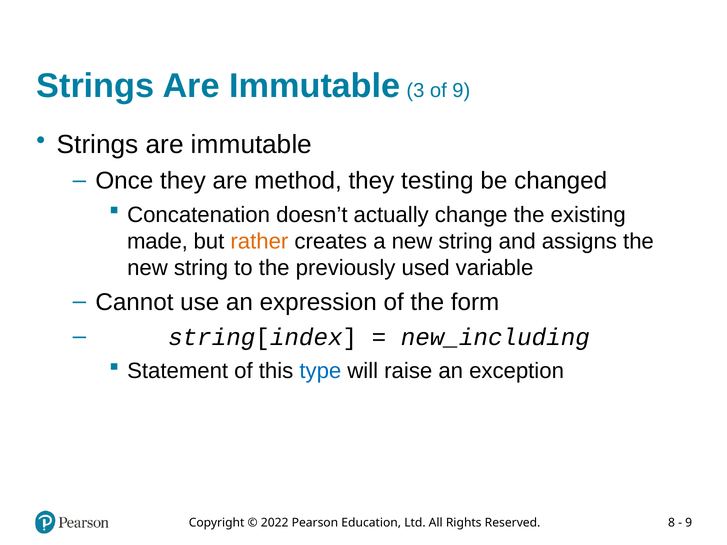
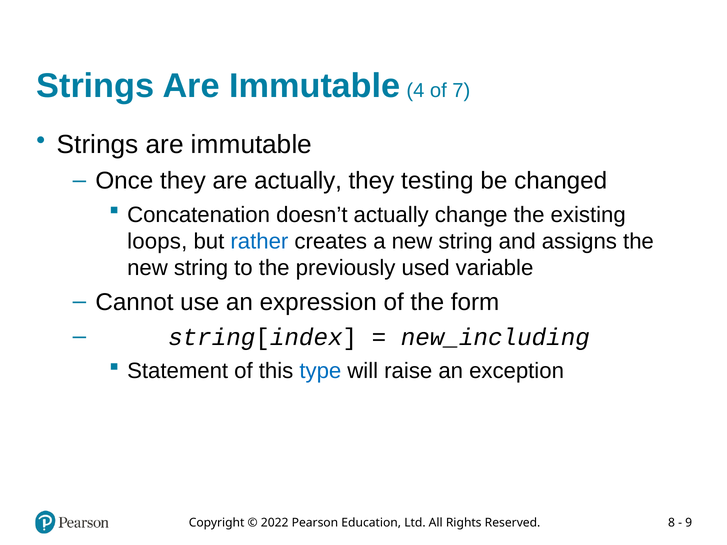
3: 3 -> 4 (415, 91)
of 9: 9 -> 7 (461, 91)
are method: method -> actually (298, 181)
made: made -> loops (157, 241)
rather colour: orange -> blue (259, 241)
